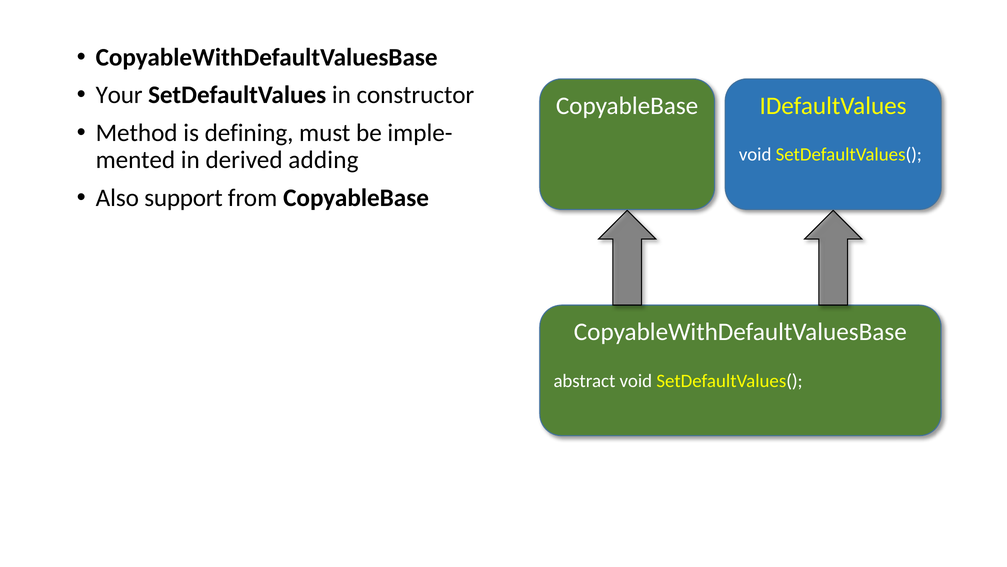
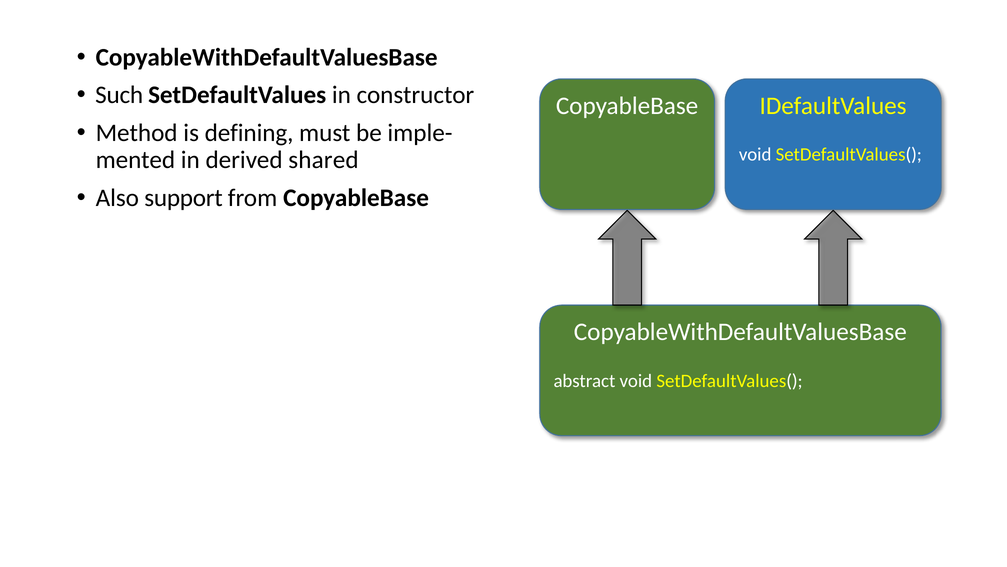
Your: Your -> Such (119, 95)
adding: adding -> shared (323, 160)
